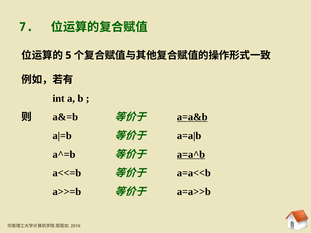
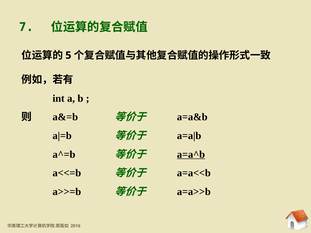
a=a&b underline: present -> none (192, 117)
